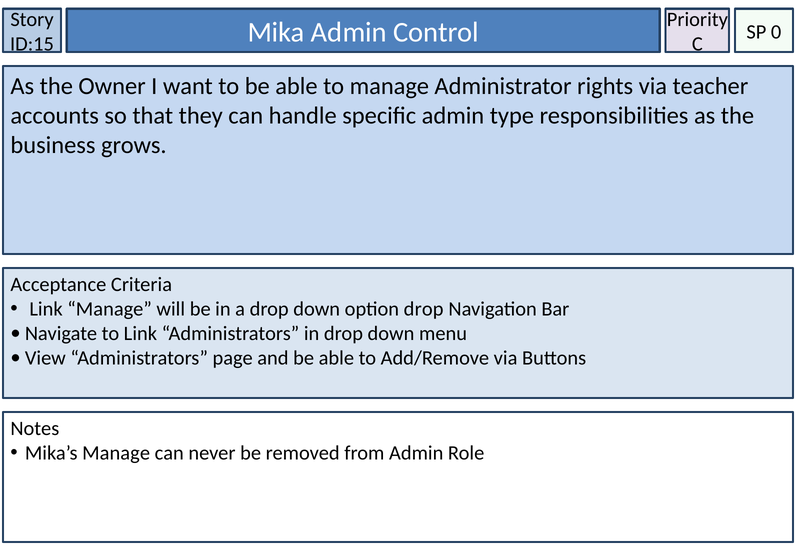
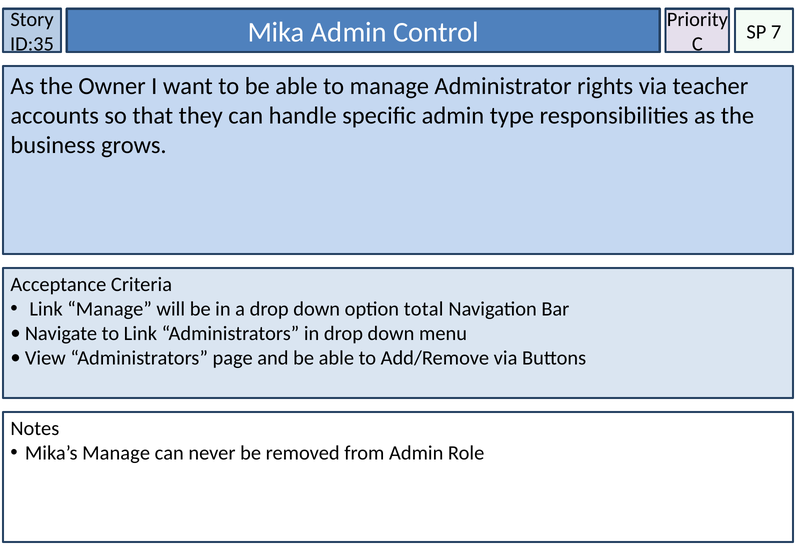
0: 0 -> 7 (776, 32)
ID:15: ID:15 -> ID:35 (32, 44)
option drop: drop -> total (424, 309)
